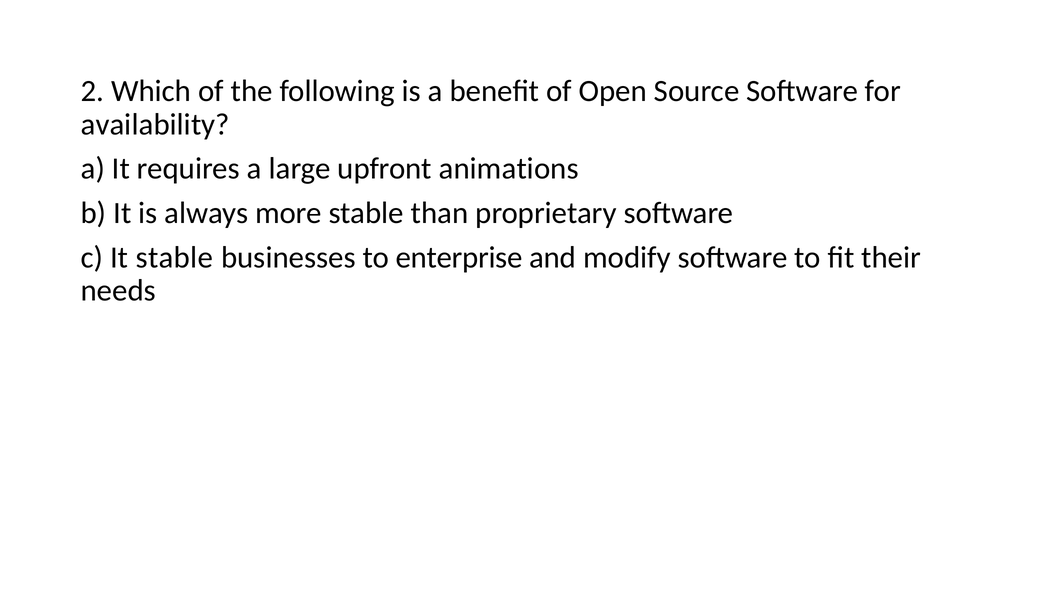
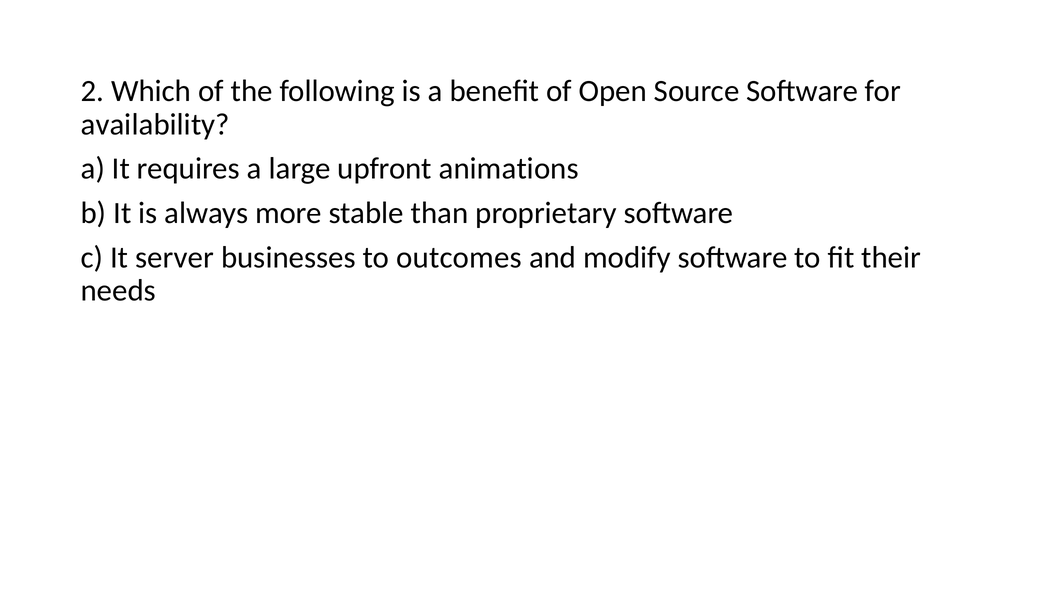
It stable: stable -> server (175, 258)
enterprise: enterprise -> outcomes (459, 258)
